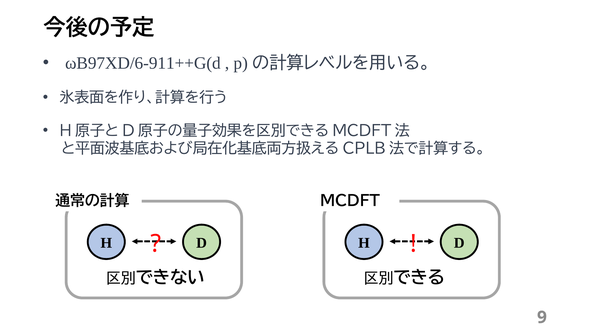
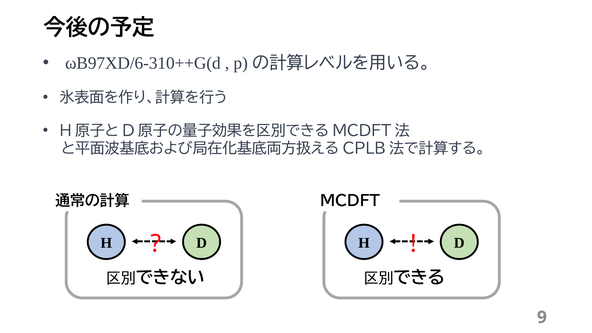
ωB97XD/6-911++G(d: ωB97XD/6-911++G(d -> ωB97XD/6-310++G(d (143, 63)
